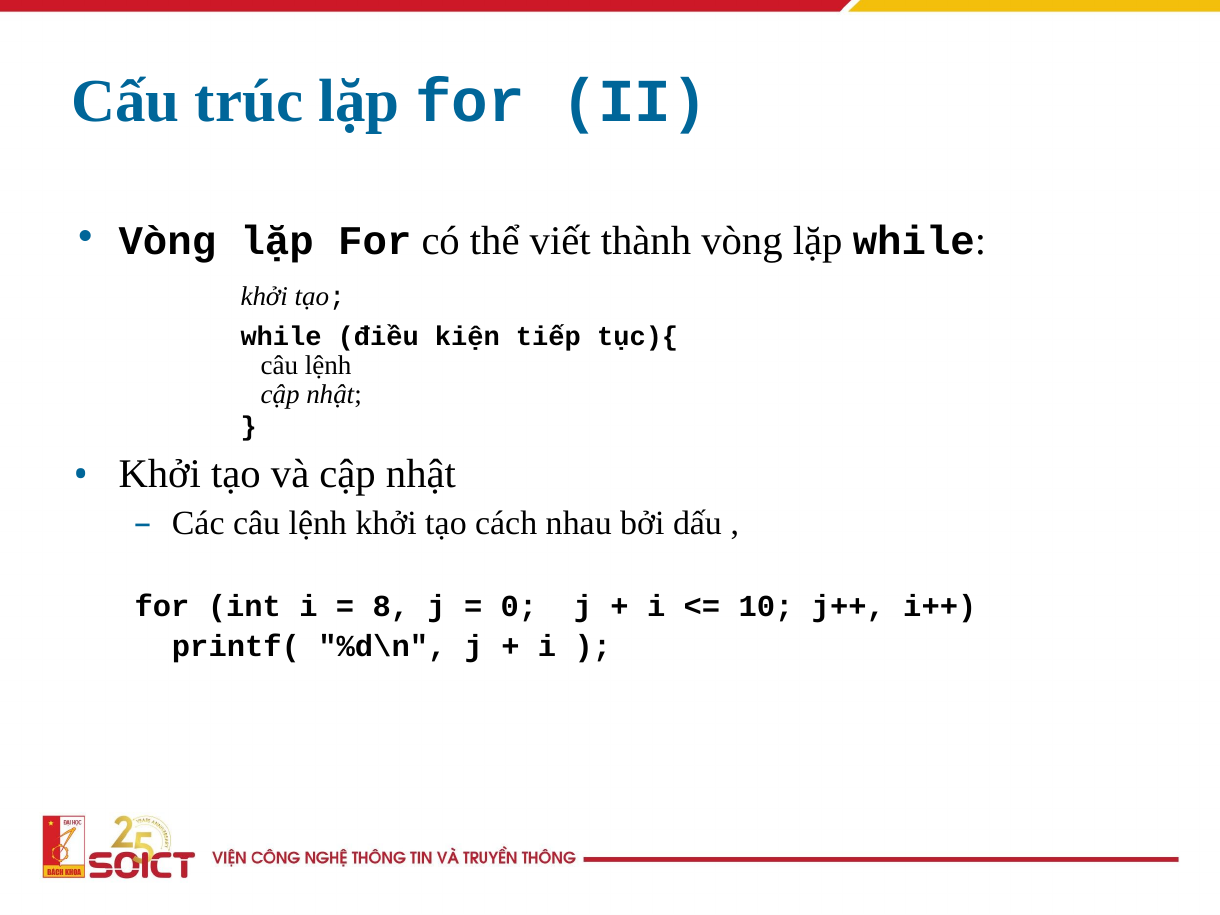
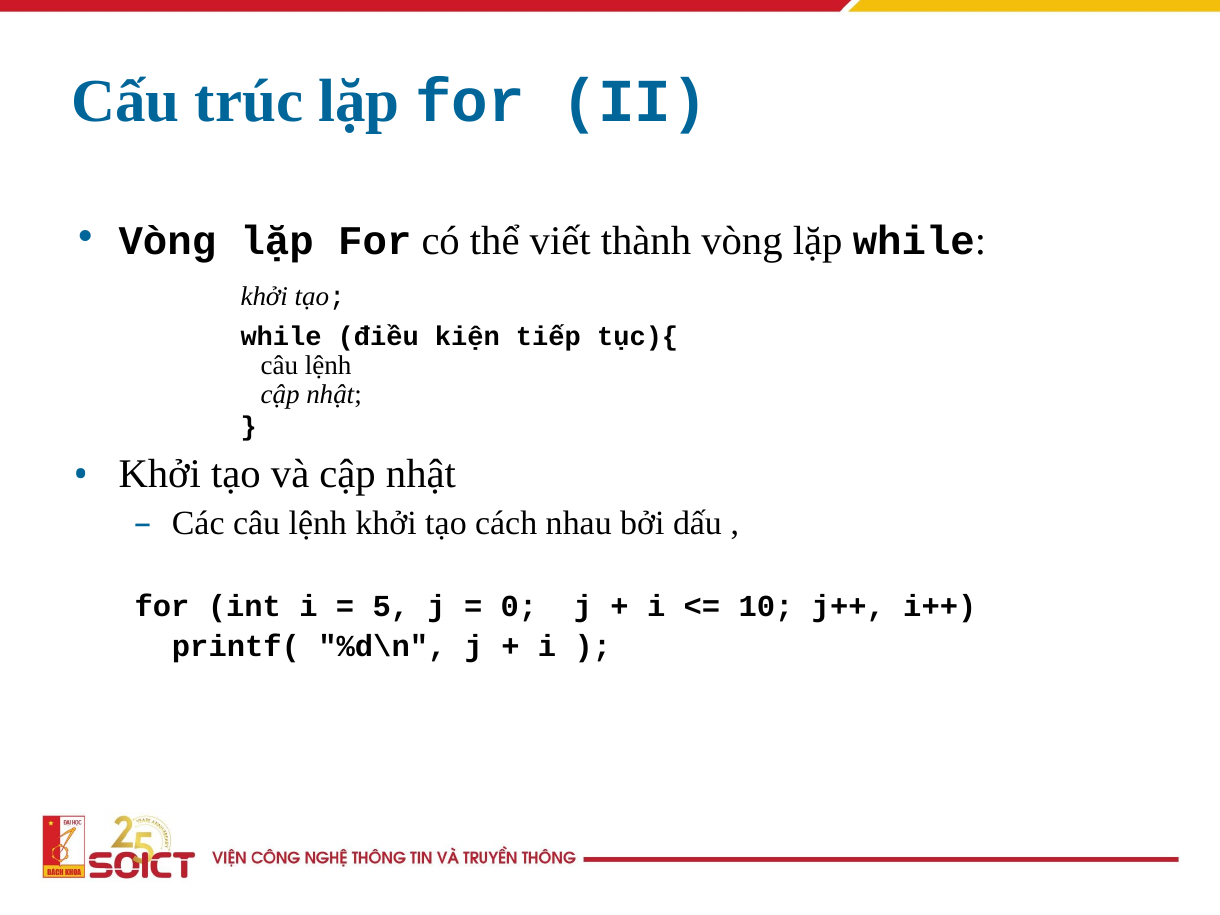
8: 8 -> 5 (391, 606)
